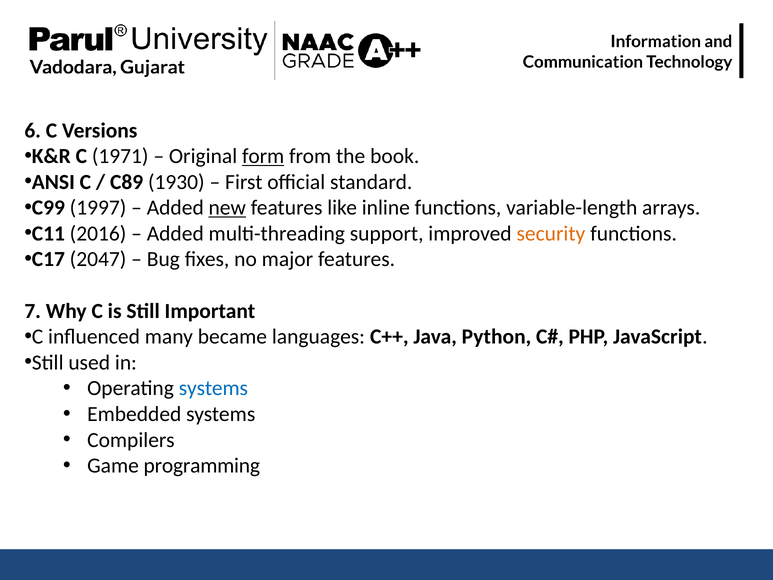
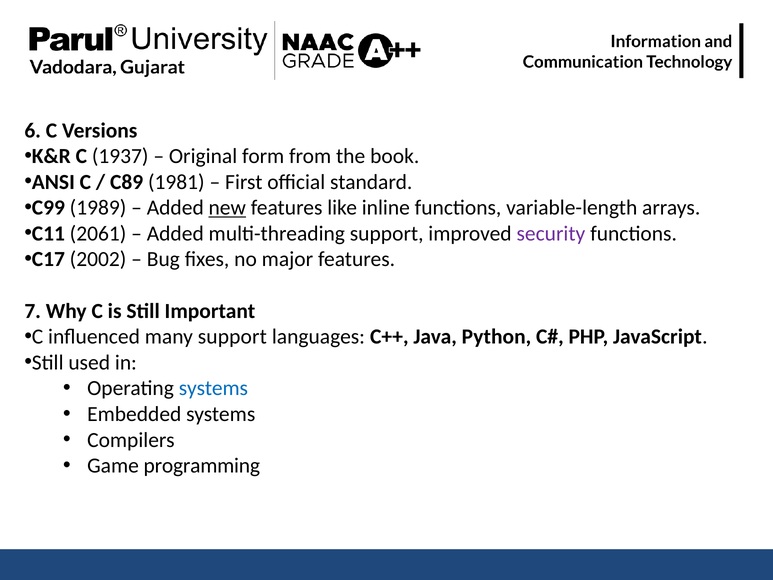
1971: 1971 -> 1937 (120, 156)
form underline: present -> none (263, 156)
1930: 1930 -> 1981 (176, 182)
1997: 1997 -> 1989 (98, 208)
2016: 2016 -> 2061 (98, 234)
security colour: orange -> purple (551, 234)
2047: 2047 -> 2002 (98, 259)
many became: became -> support (232, 337)
